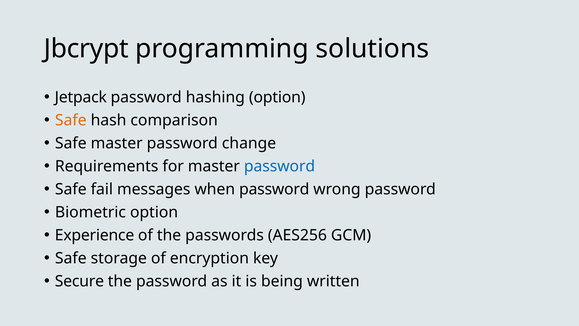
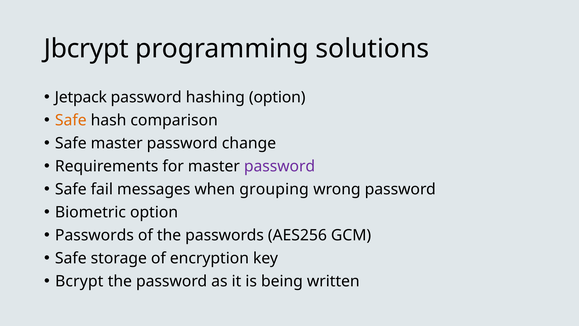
password colour: blue -> purple (280, 166)
when password: password -> grouping (274, 189)
Experience: Experience -> Passwords (94, 235)
Secure: Secure -> Bcrypt (79, 281)
